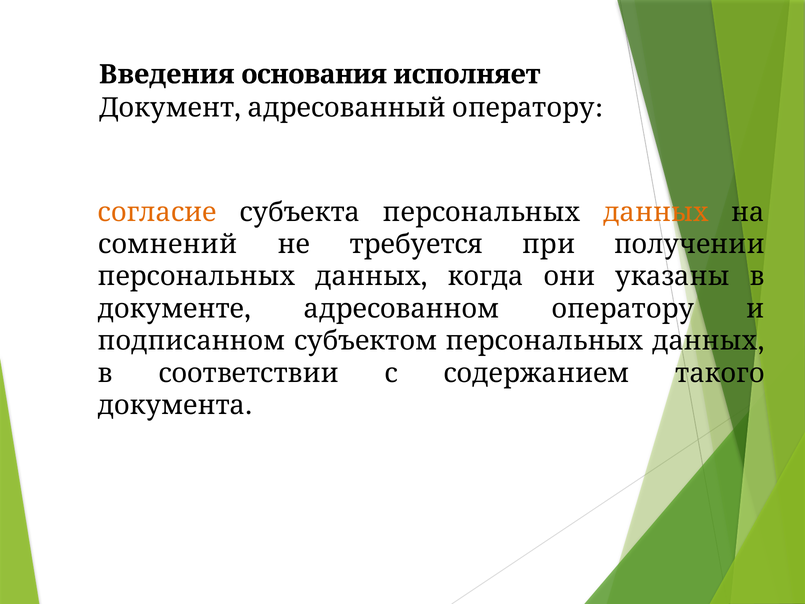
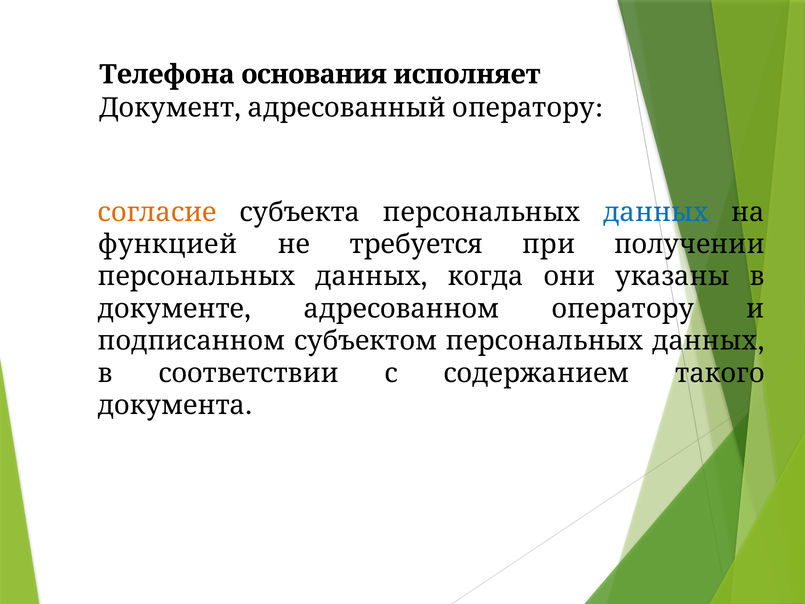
Введения: Введения -> Телефона (167, 74)
данных colour: orange -> blue (656, 212)
сомнений: сомнений -> функцией (168, 244)
